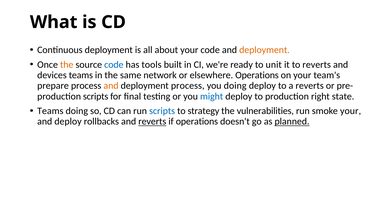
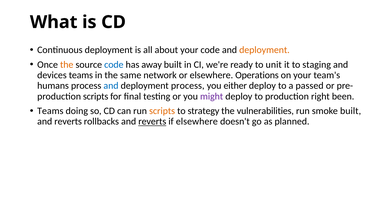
tools: tools -> away (152, 65)
to reverts: reverts -> staging (317, 65)
prepare: prepare -> humans (53, 86)
and colour: orange -> blue (111, 86)
you doing: doing -> either (235, 86)
a reverts: reverts -> passed (310, 86)
might colour: blue -> purple (212, 97)
state: state -> been (343, 97)
scripts colour: blue -> orange (162, 111)
smoke your: your -> built (351, 111)
deploy: deploy -> reverts (68, 122)
if operations: operations -> elsewhere (197, 122)
planned underline: present -> none (292, 122)
